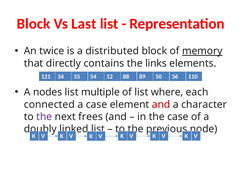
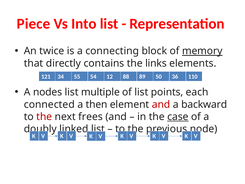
Block: Block -> Piece (33, 24)
Last: Last -> Into (84, 24)
distributed: distributed -> connecting (112, 51)
where: where -> points (167, 92)
a case: case -> then (97, 104)
character: character -> backward (204, 104)
the colour: purple -> red (44, 117)
case underline: none -> present (178, 117)
